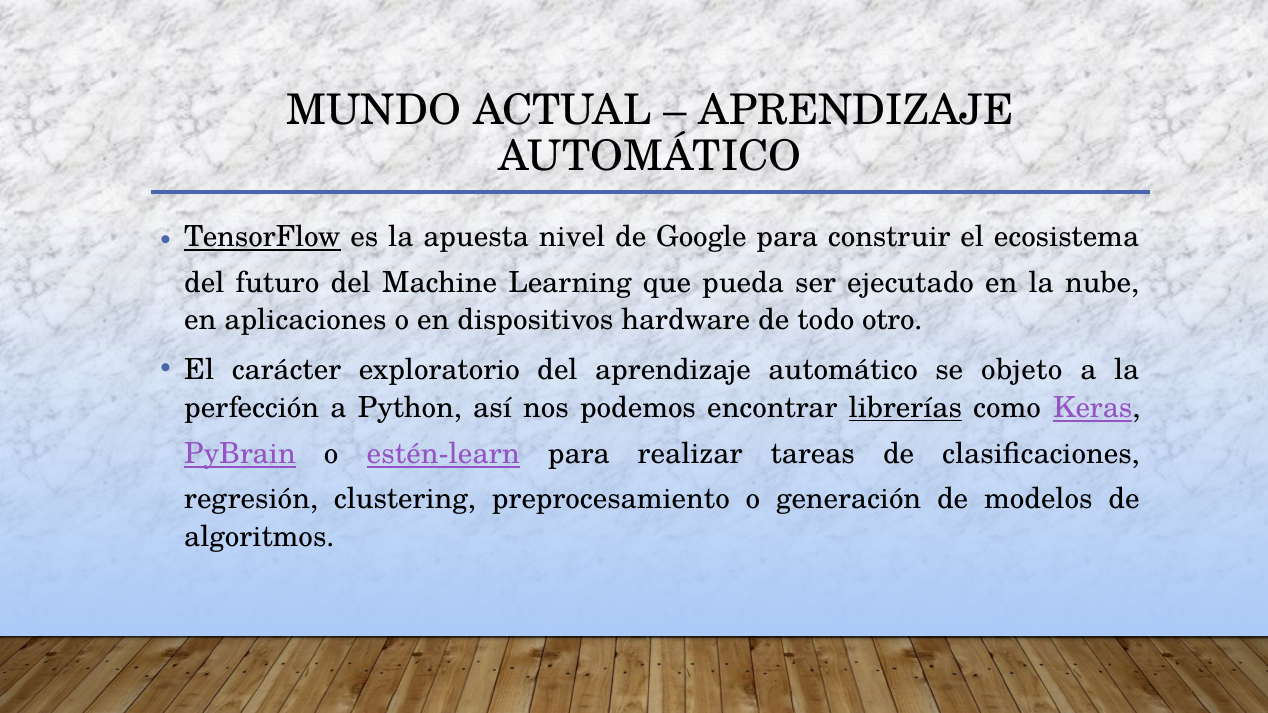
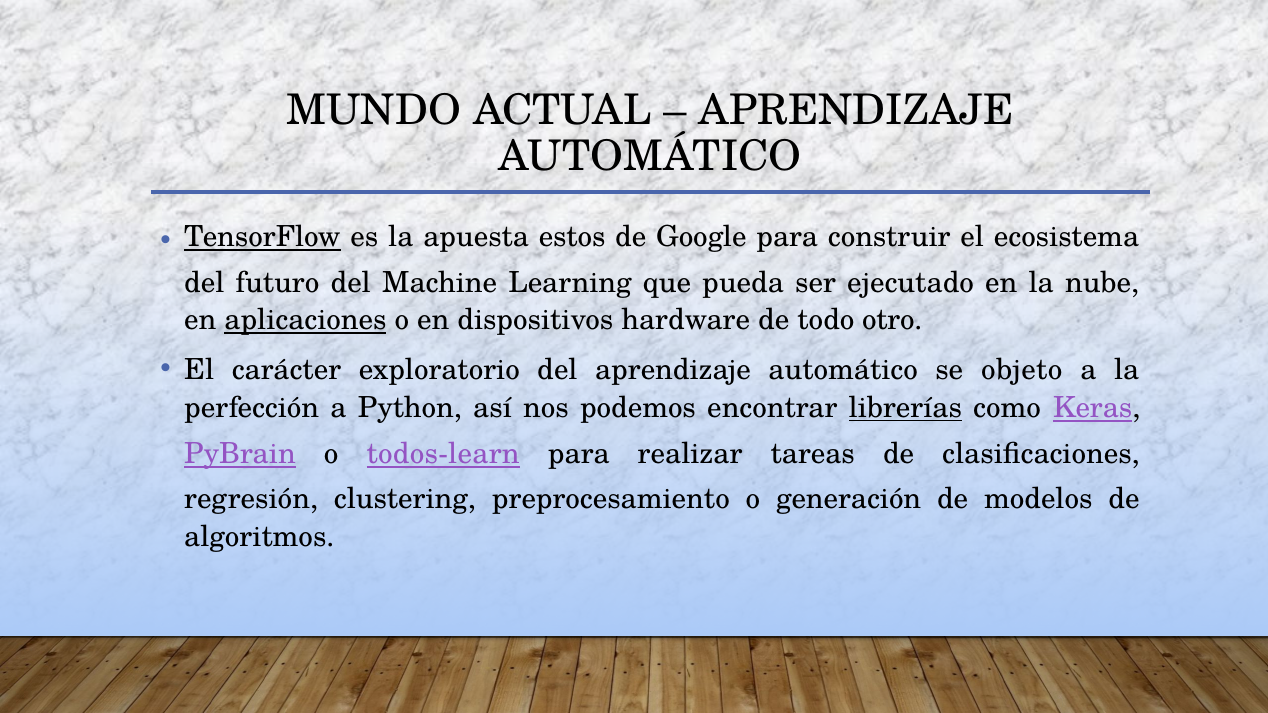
nivel: nivel -> estos (572, 237)
aplicaciones underline: none -> present (306, 320)
estén-learn: estén-learn -> todos-learn (443, 454)
